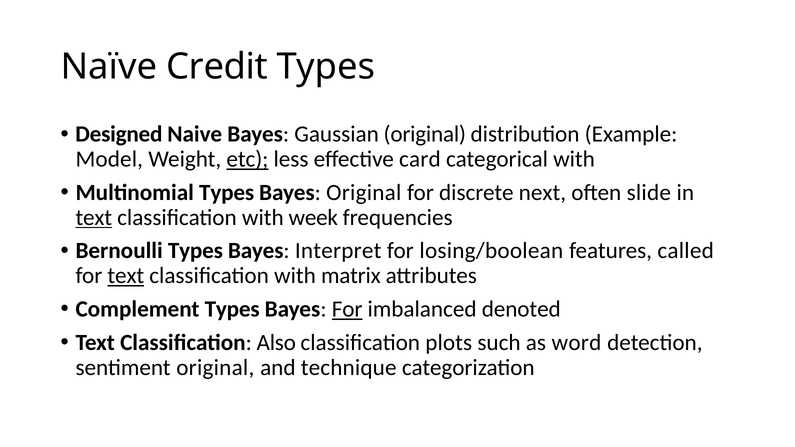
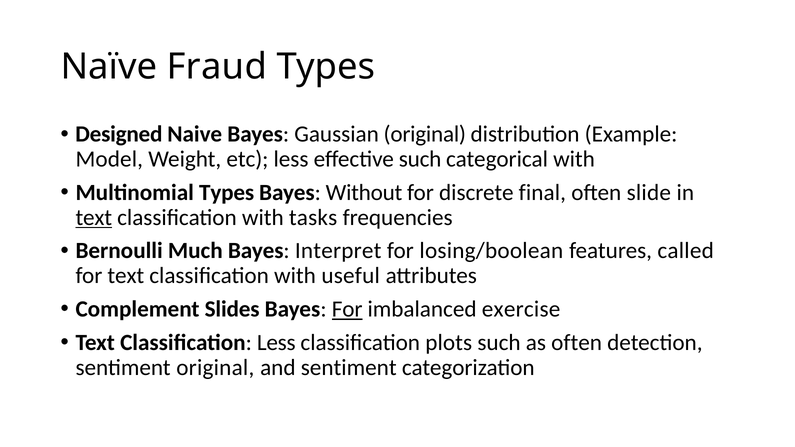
Credit: Credit -> Fraud (217, 67)
etc underline: present -> none (247, 159)
effective card: card -> such (420, 159)
Bayes Original: Original -> Without (364, 193)
next: next -> final (542, 193)
week: week -> tasks (313, 218)
Bernoulli Types: Types -> Much (195, 251)
text underline: present -> none (126, 276)
matrix: matrix -> useful (351, 276)
Complement Types: Types -> Slides (232, 309)
denoted: denoted -> exercise (521, 309)
Classification Also: Also -> Less (276, 343)
as word: word -> often (577, 343)
and technique: technique -> sentiment (349, 368)
